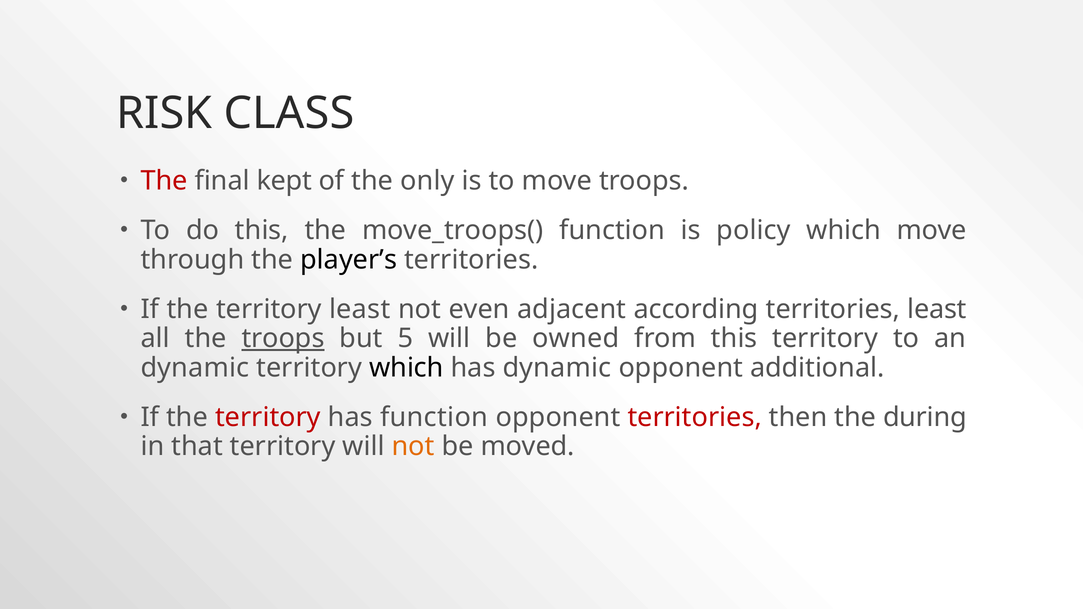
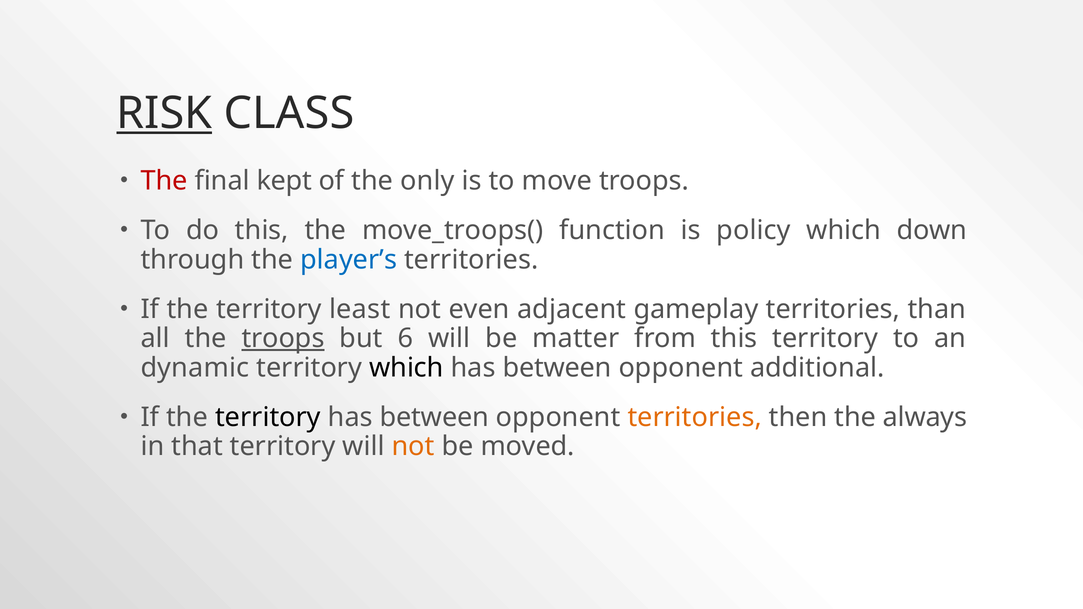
RISK underline: none -> present (164, 113)
which move: move -> down (932, 231)
player’s colour: black -> blue (349, 260)
according: according -> gameplay (696, 309)
territories least: least -> than (937, 309)
5: 5 -> 6 (405, 339)
owned: owned -> matter (576, 339)
dynamic: dynamic -> between (557, 368)
territory colour: red -> black (268, 417)
function: function -> between (434, 417)
territories colour: red -> orange (695, 417)
during: during -> always (925, 417)
